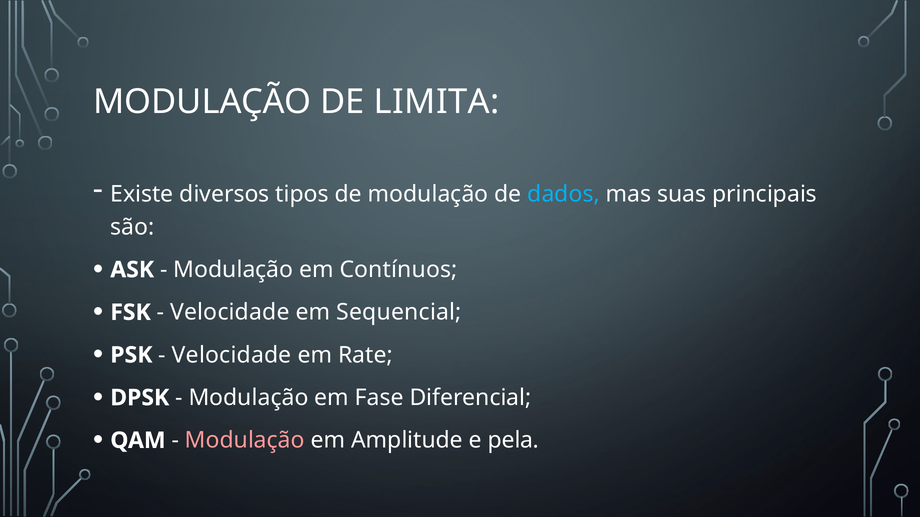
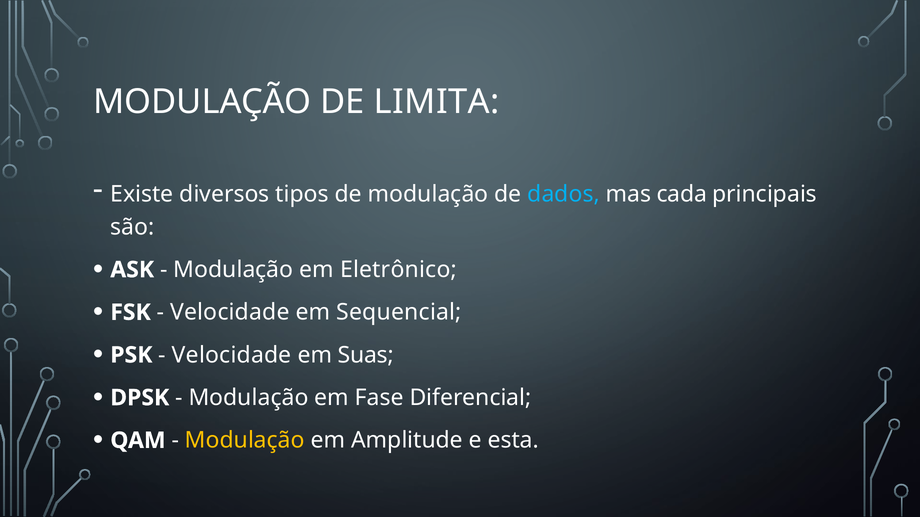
suas: suas -> cada (682, 194)
Contínuos: Contínuos -> Eletrônico (399, 270)
Rate: Rate -> Suas (366, 355)
Modulação colour: pink -> yellow (245, 441)
pela: pela -> esta (513, 441)
